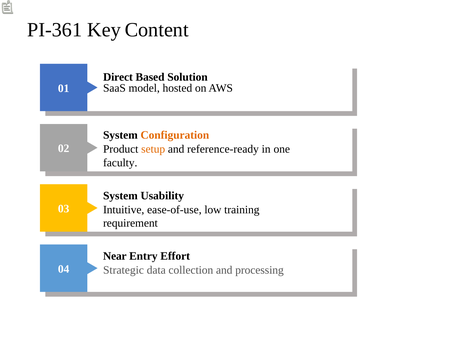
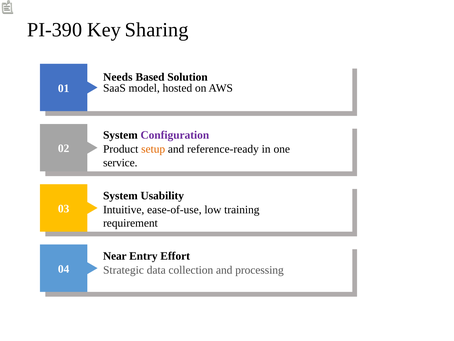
PI-361: PI-361 -> PI-390 (55, 30)
Content: Content -> Sharing (157, 30)
Direct: Direct -> Needs (118, 77)
Configuration colour: orange -> purple (175, 135)
faculty: faculty -> service (120, 162)
